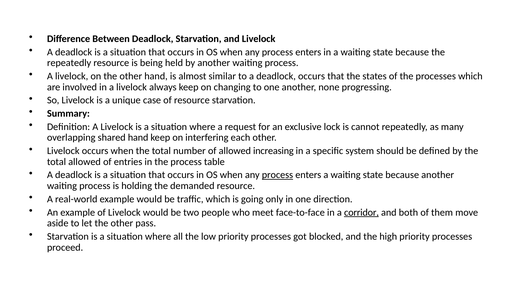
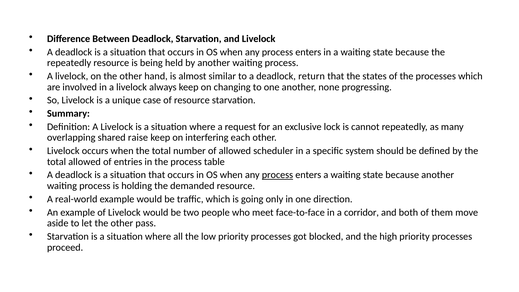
deadlock occurs: occurs -> return (312, 76)
shared hand: hand -> raise (138, 138)
increasing: increasing -> scheduler (273, 151)
corridor underline: present -> none (361, 212)
